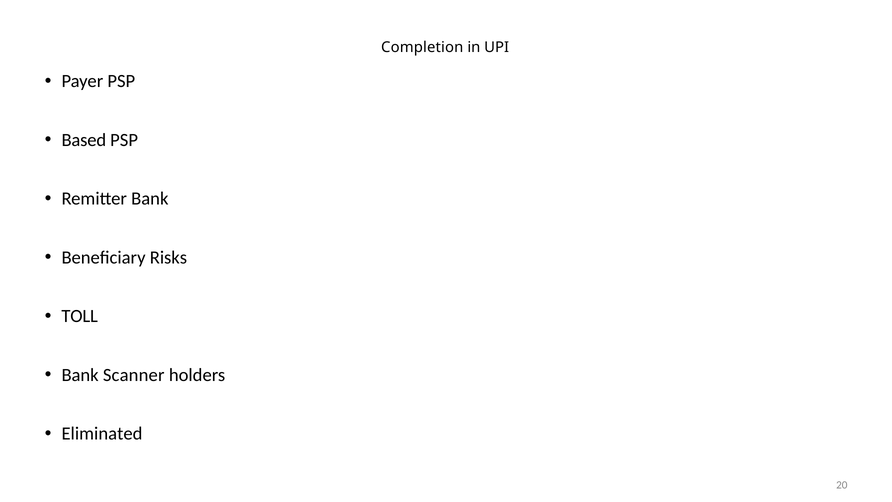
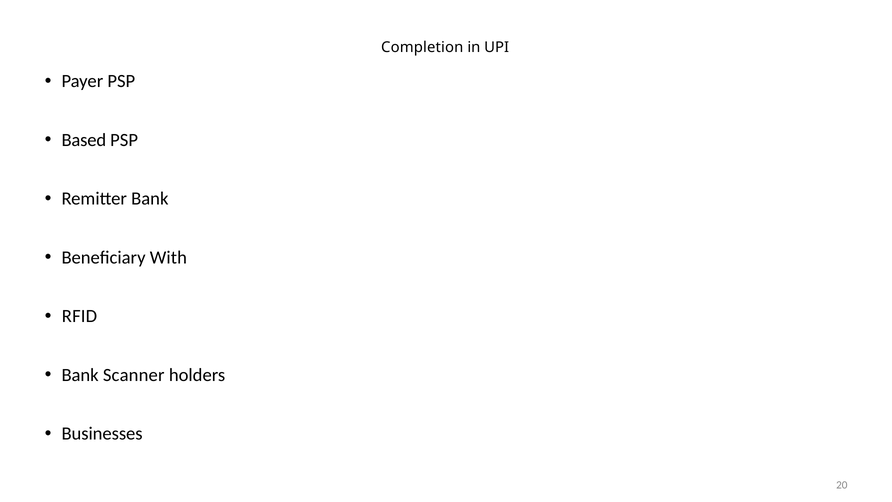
Risks: Risks -> With (168, 257)
TOLL: TOLL -> RFID (80, 316)
Eliminated: Eliminated -> Businesses (102, 434)
